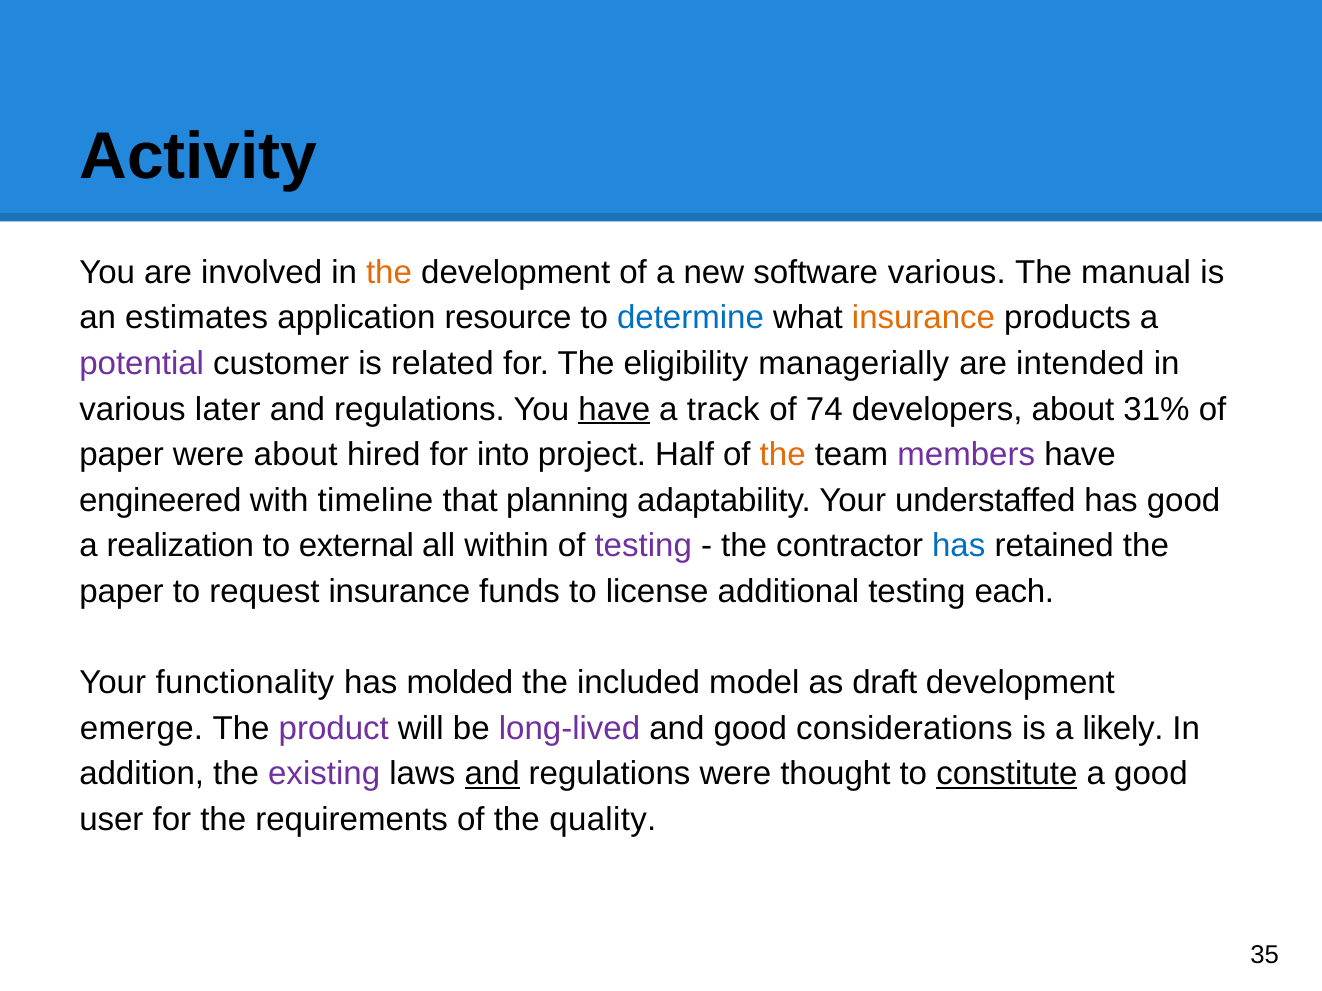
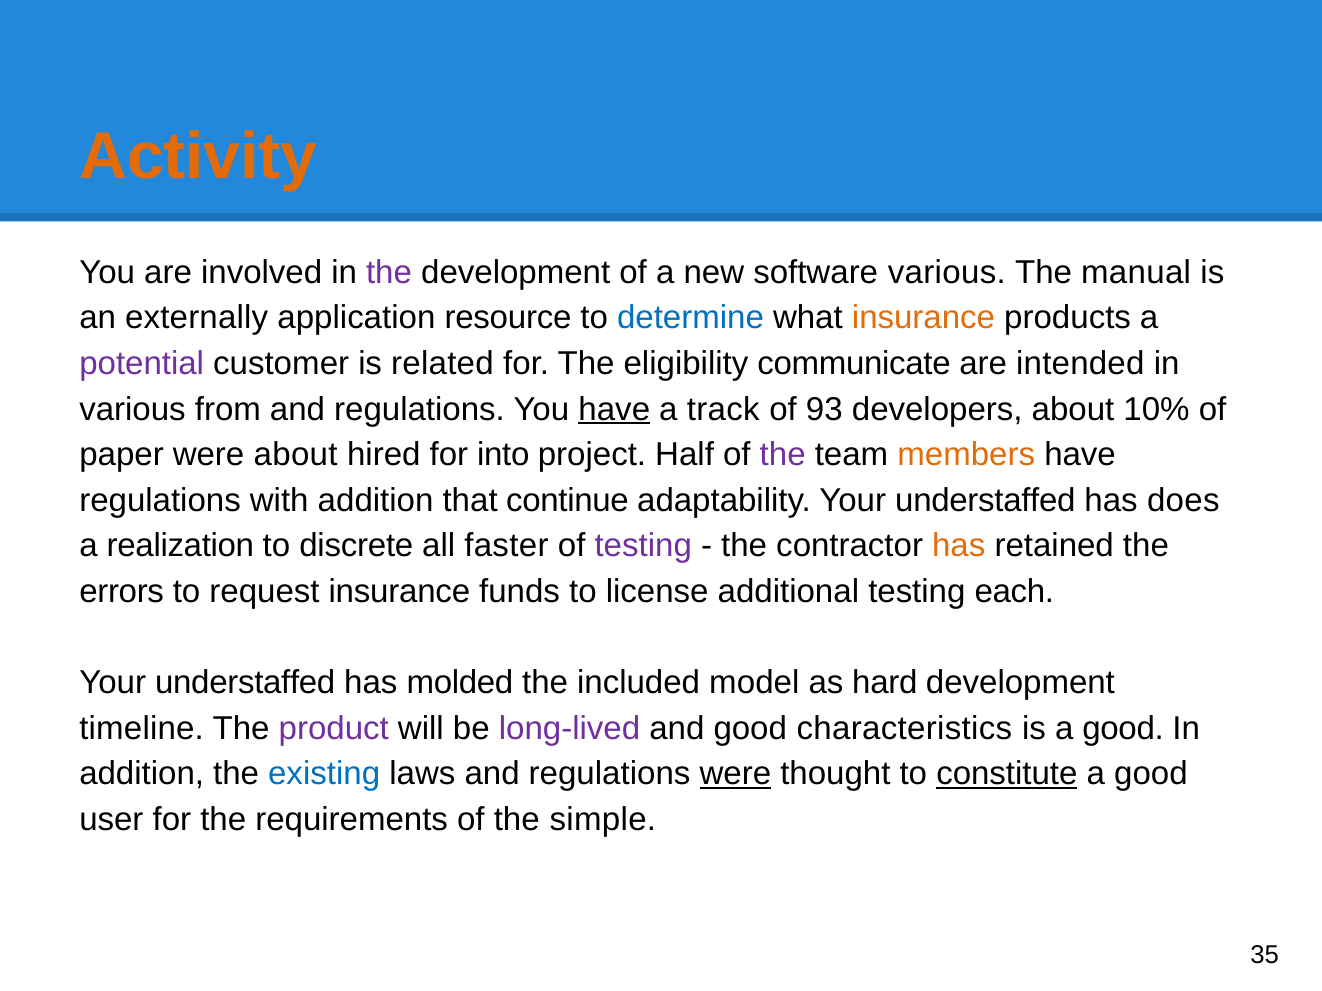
Activity colour: black -> orange (199, 157)
the colour: orange -> purple (389, 273)
estimates: estimates -> externally (197, 318)
managerially: managerially -> communicate (854, 364)
later: later -> from (228, 409)
74: 74 -> 93 (824, 409)
31%: 31% -> 10% (1157, 409)
the colour: orange -> purple (783, 455)
members colour: purple -> orange (966, 455)
engineered: engineered -> regulations (160, 501)
with timeline: timeline -> addition (376, 501)
planning: planning -> continue (567, 501)
has good: good -> does (1183, 501)
external: external -> discrete (356, 546)
within: within -> faster (506, 546)
has colour: blue -> orange (959, 546)
paper: paper -> errors (122, 592)
functionality: functionality -> understaffed (245, 683)
draft: draft -> hard (885, 683)
emerge: emerge -> timeline (142, 729)
considerations: considerations -> characteristics (904, 729)
is a likely: likely -> good (1123, 729)
existing colour: purple -> blue (324, 774)
and underline: present -> none (492, 774)
were underline: none -> present (735, 774)
quality: quality -> simple (603, 820)
